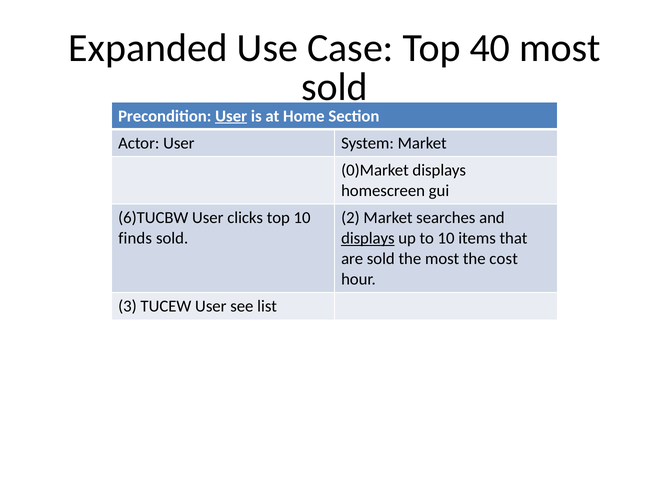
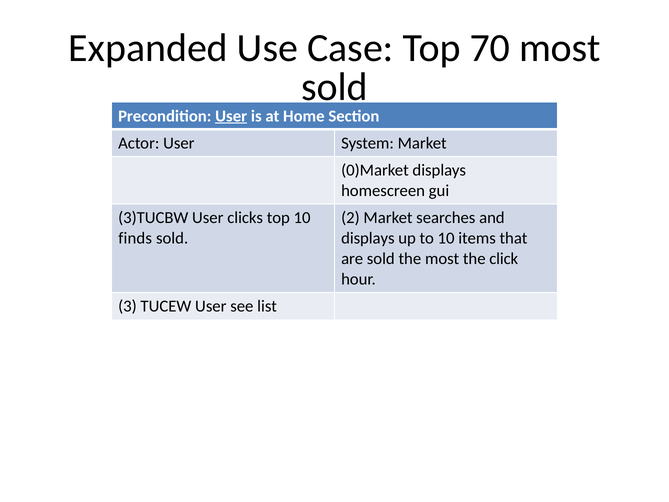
40: 40 -> 70 (490, 48)
6)TUCBW: 6)TUCBW -> 3)TUCBW (153, 218)
displays underline: present -> none (368, 238)
cost: cost -> click (504, 259)
